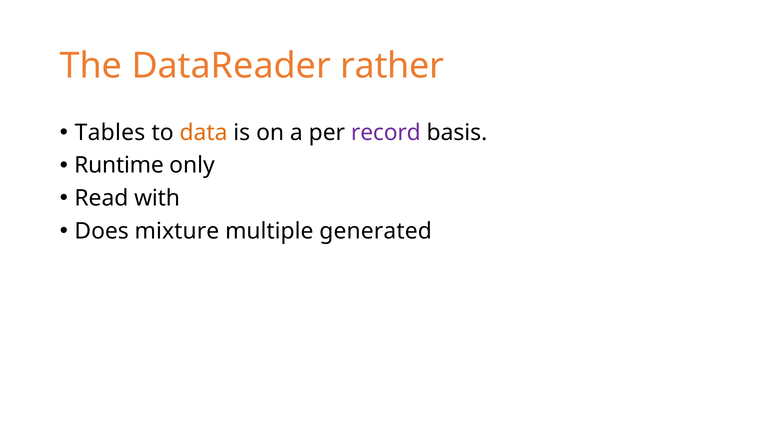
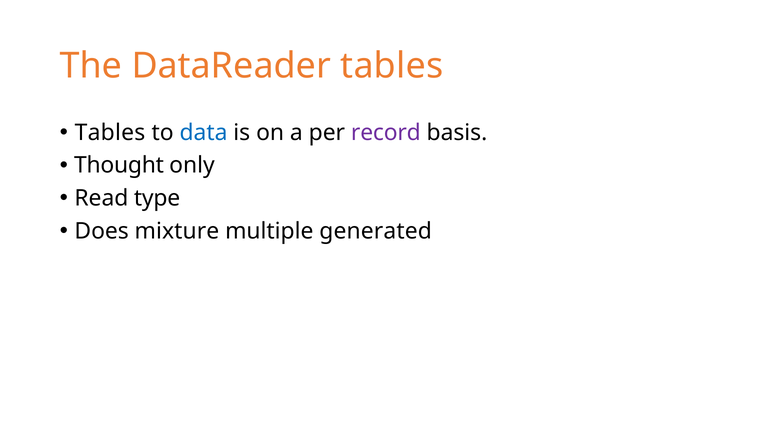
DataReader rather: rather -> tables (392, 66)
data colour: orange -> blue (204, 133)
Runtime: Runtime -> Thought (119, 165)
with: with -> type (157, 198)
